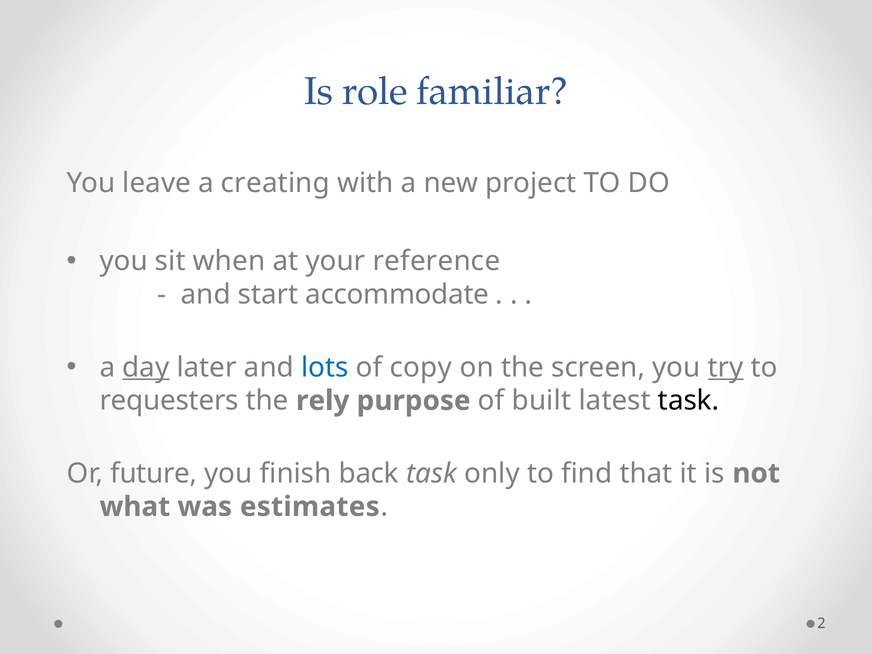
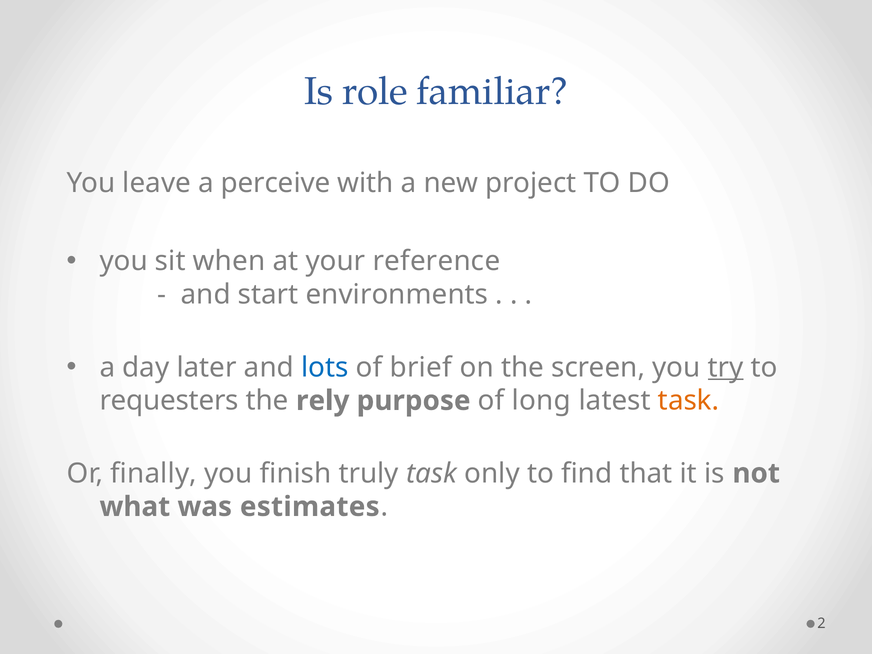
creating: creating -> perceive (276, 183)
accommodate: accommodate -> environments (397, 295)
day underline: present -> none (146, 367)
copy: copy -> brief (421, 367)
built: built -> long (541, 401)
task colour: black -> orange (689, 401)
future: future -> finally (154, 473)
back: back -> truly (369, 473)
